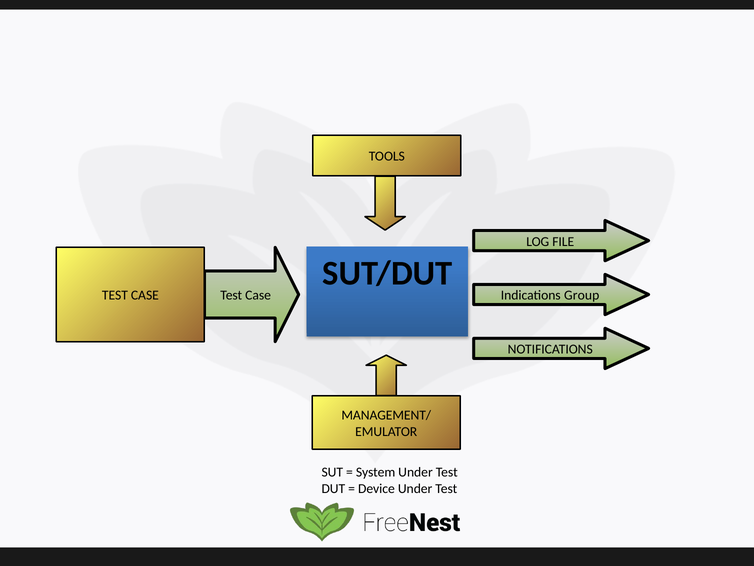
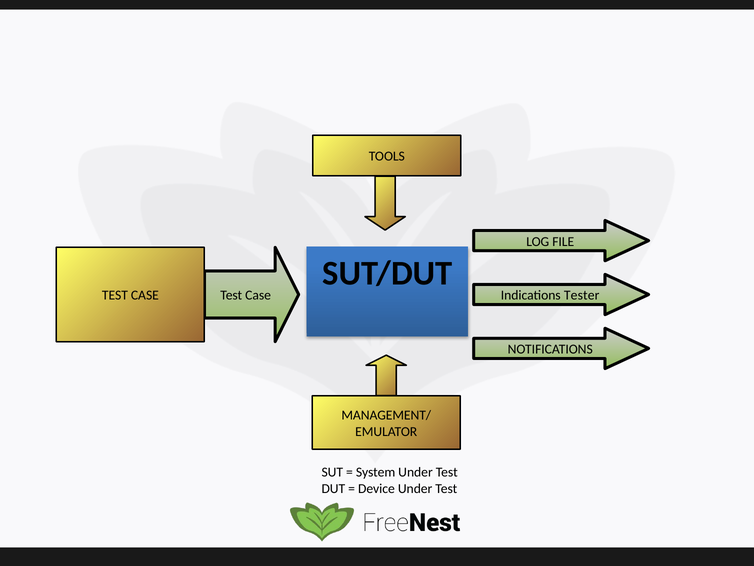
Group: Group -> Tester (582, 295)
